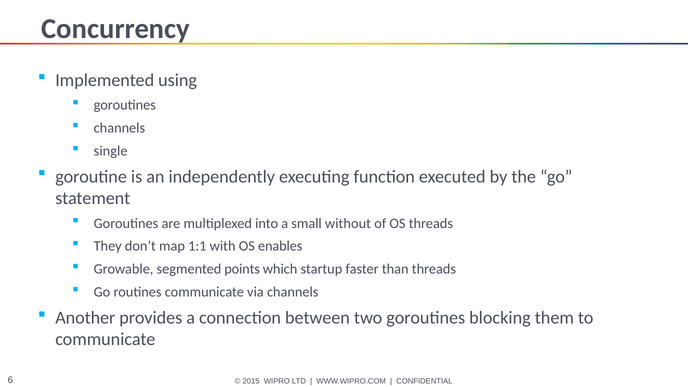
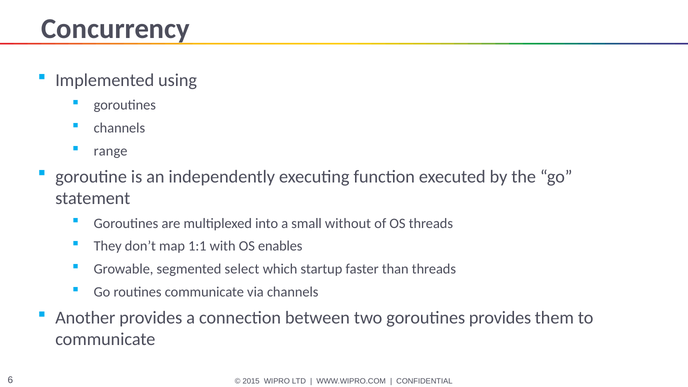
single: single -> range (111, 151)
points: points -> select (242, 269)
goroutines blocking: blocking -> provides (500, 318)
